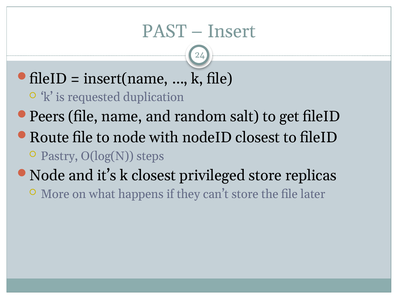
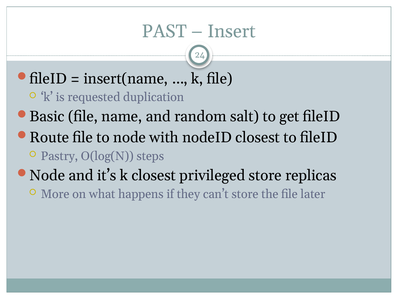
Peers: Peers -> Basic (47, 116)
